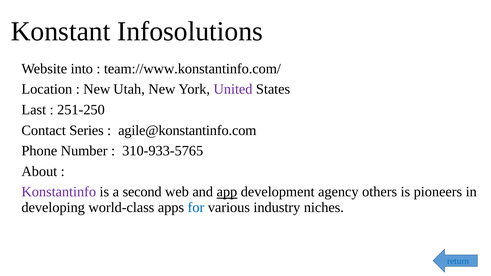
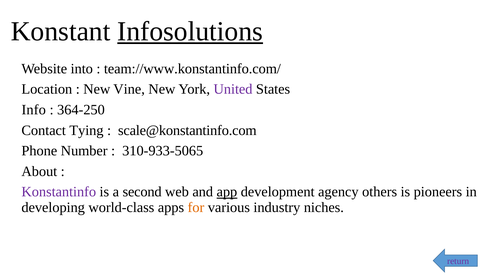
Infosolutions underline: none -> present (190, 31)
Utah: Utah -> Vine (129, 89)
Last: Last -> Info (34, 110)
251-250: 251-250 -> 364-250 (81, 110)
Series: Series -> Tying (86, 130)
agile@konstantinfo.com: agile@konstantinfo.com -> scale@konstantinfo.com (187, 130)
310-933-5765: 310-933-5765 -> 310-933-5065 (163, 151)
for colour: blue -> orange (196, 208)
return colour: blue -> purple (458, 261)
